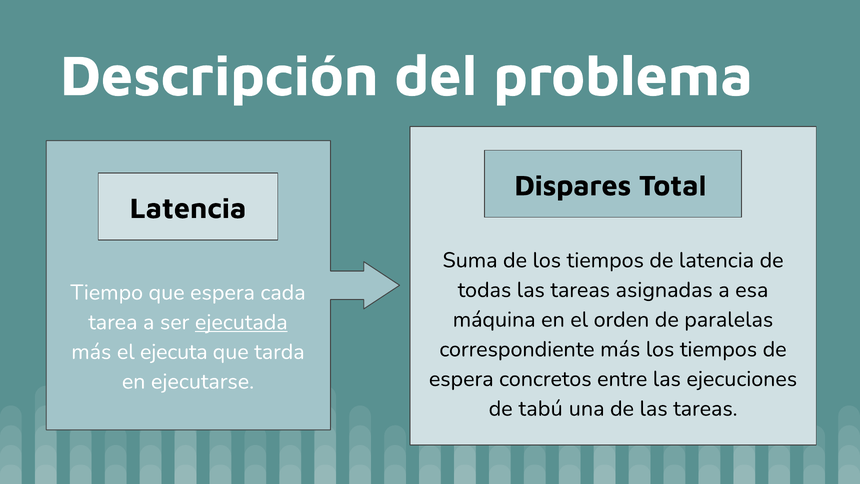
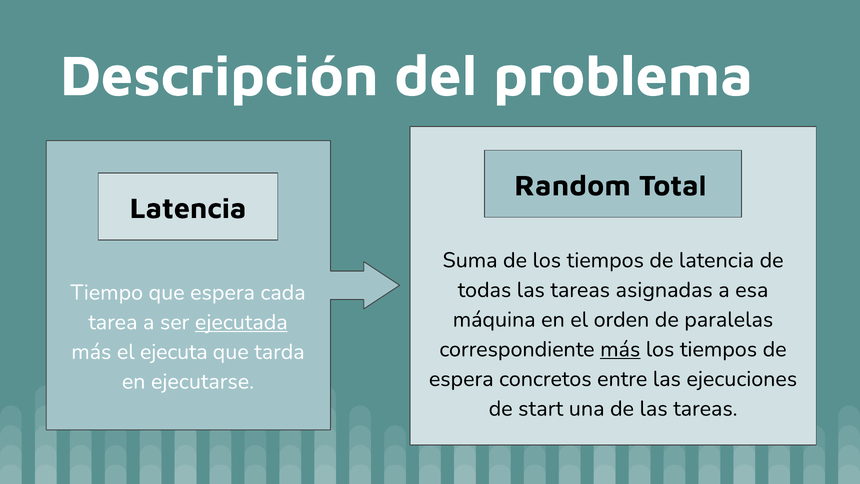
Dispares: Dispares -> Random (573, 186)
más underline: none -> present (620, 349)
tabú: tabú -> start (541, 408)
